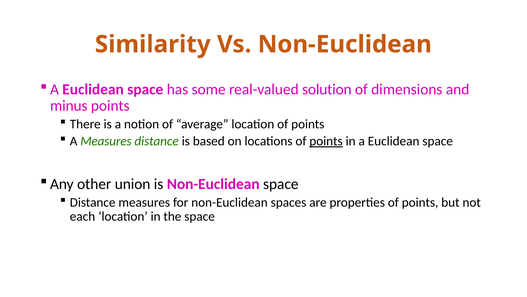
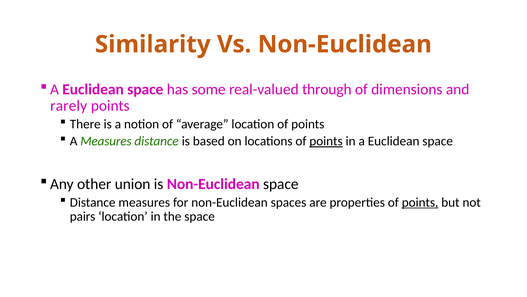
solution: solution -> through (327, 89)
minus: minus -> rarely (69, 106)
points underline: none -> present (420, 202)
each: each -> pairs (83, 216)
